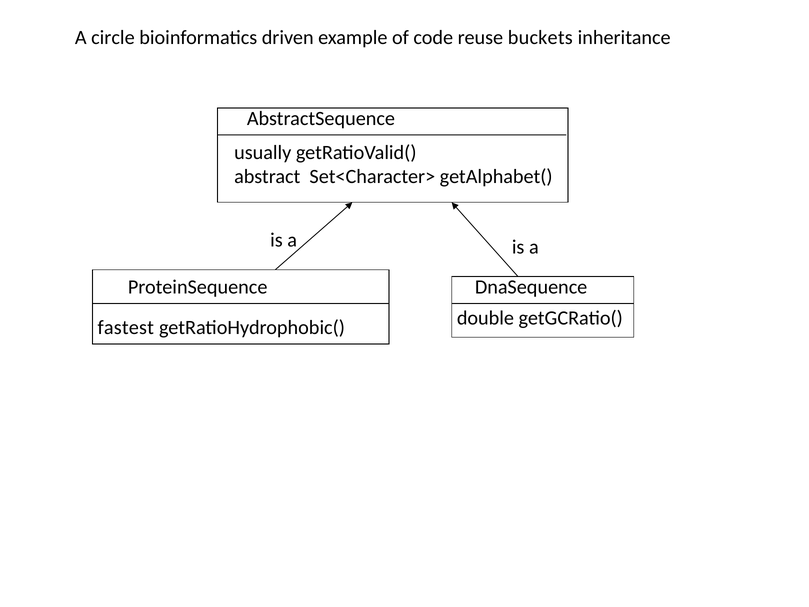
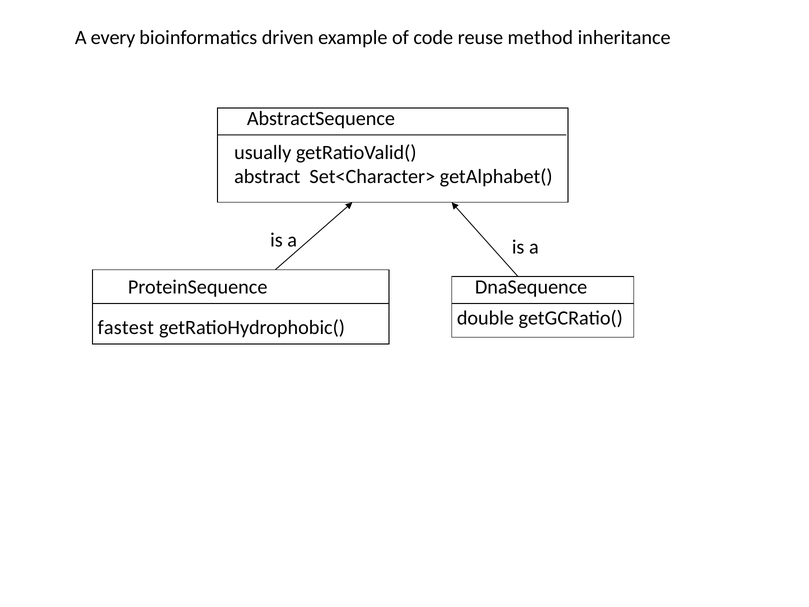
circle: circle -> every (113, 38)
buckets: buckets -> method (540, 38)
